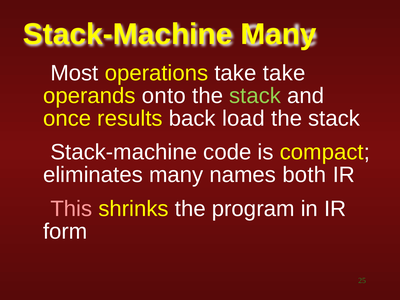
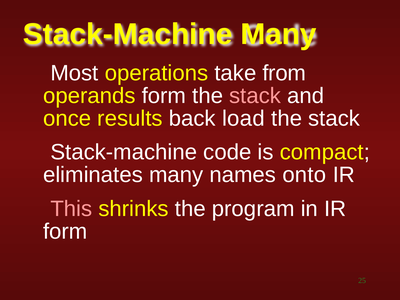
take take: take -> from (284, 73)
operands onto: onto -> form (164, 96)
stack colour: light green -> pink (255, 96)
both: both -> onto (304, 175)
